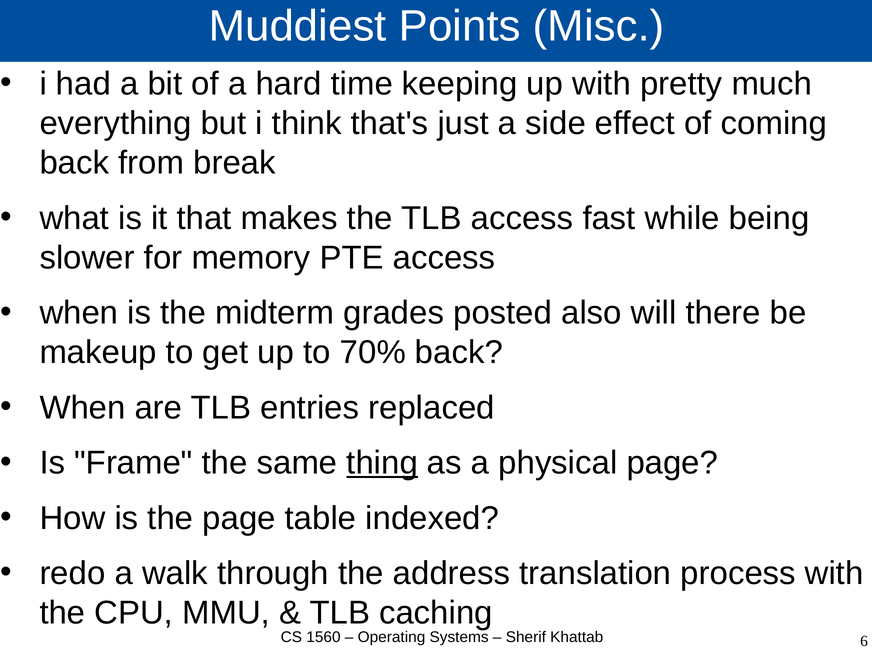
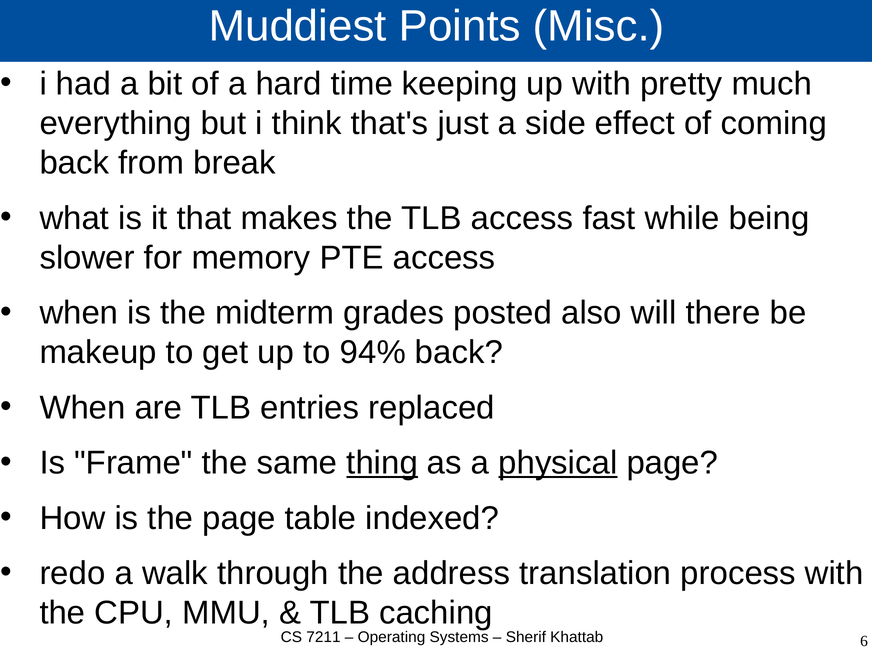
70%: 70% -> 94% (373, 352)
physical underline: none -> present (558, 463)
1560: 1560 -> 7211 (323, 637)
